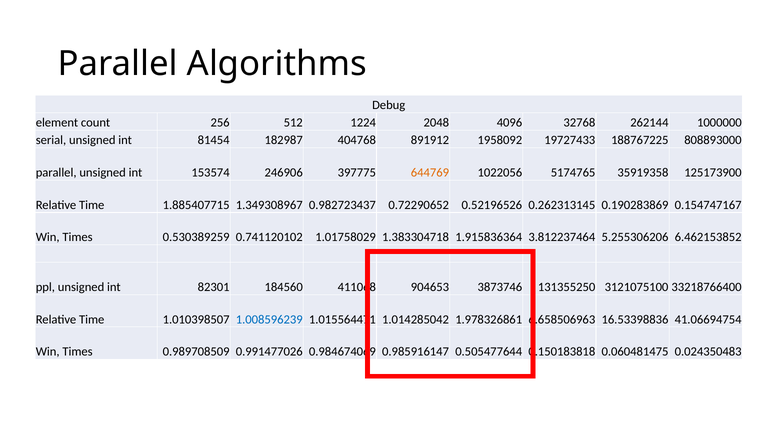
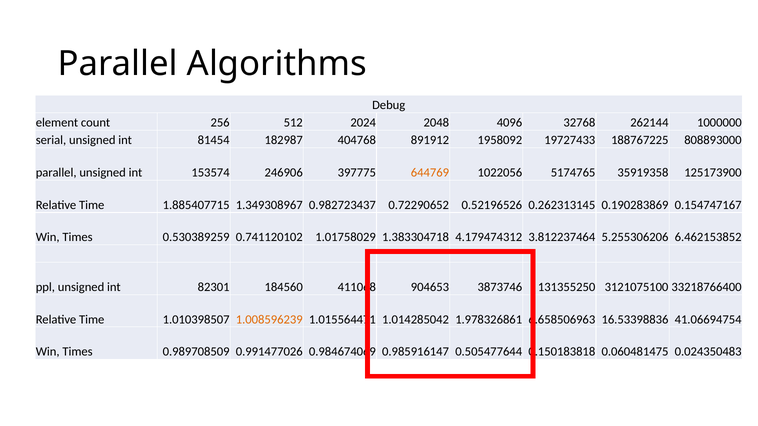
1224: 1224 -> 2024 (363, 123)
1.915836364: 1.915836364 -> 4.179474312 (489, 237)
1.008596239 colour: blue -> orange (269, 320)
